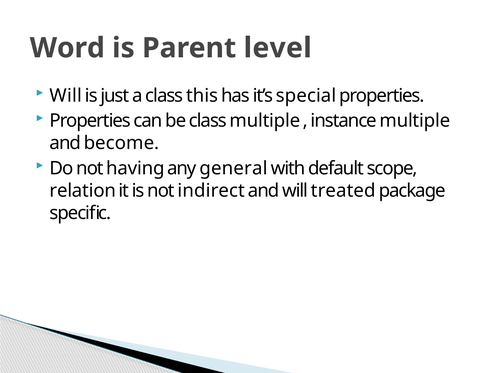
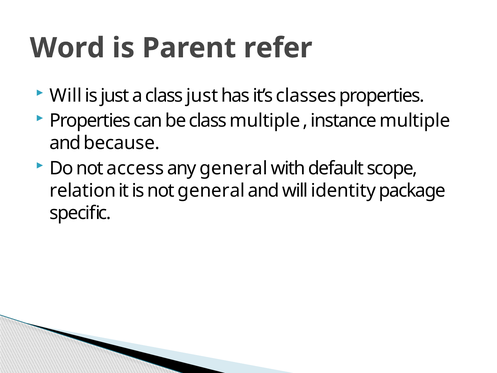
level: level -> refer (278, 48)
class this: this -> just (202, 95)
special: special -> classes (306, 95)
become: become -> because (122, 143)
having: having -> access (135, 168)
not indirect: indirect -> general (211, 191)
treated: treated -> identity (343, 191)
